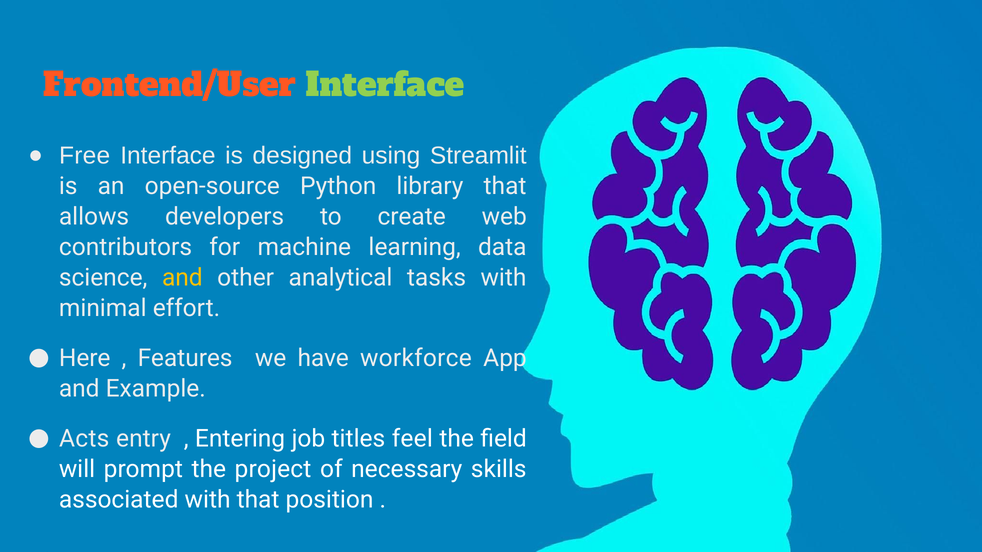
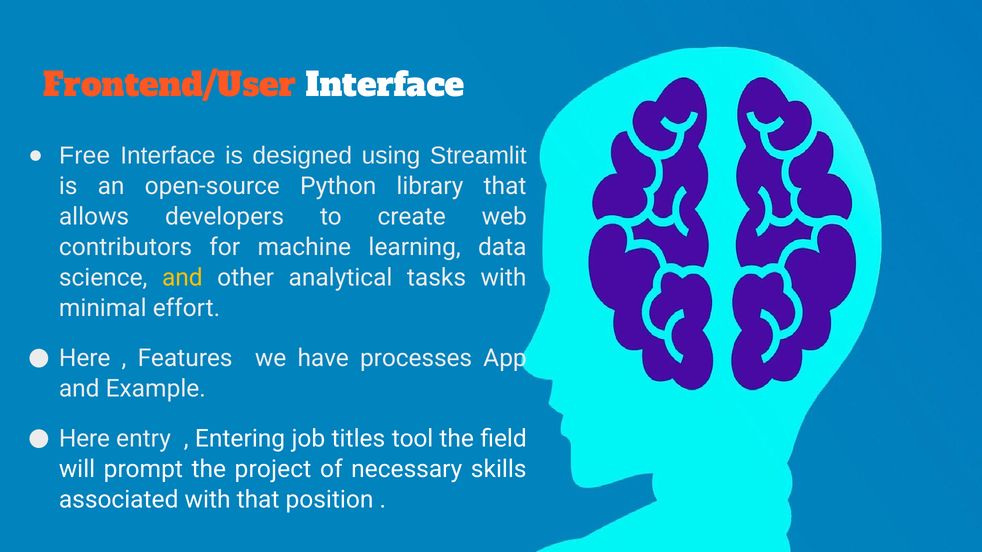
Interface colour: light green -> white (385, 85)
workforce: workforce -> processes (416, 358)
Acts: Acts -> Here (84, 439)
feel: feel -> tool (413, 439)
